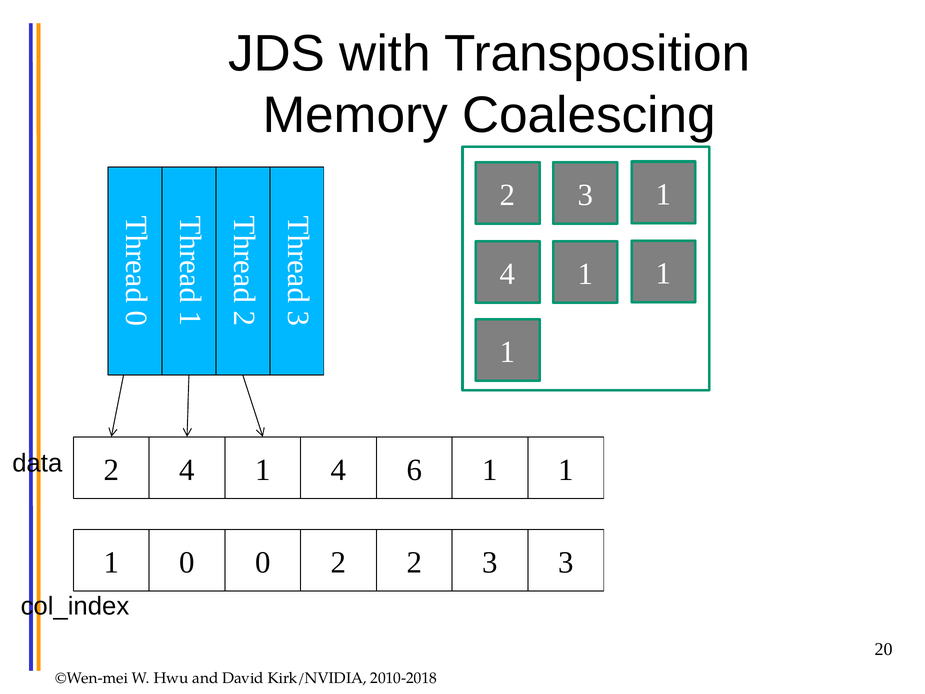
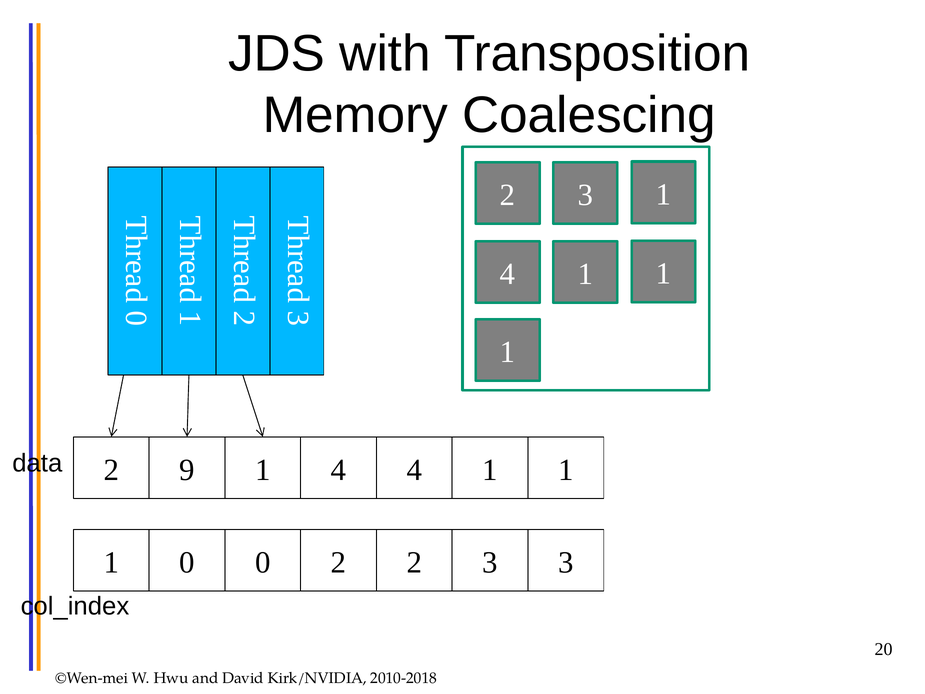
2 4: 4 -> 9 (187, 470)
4 6: 6 -> 4 (414, 470)
